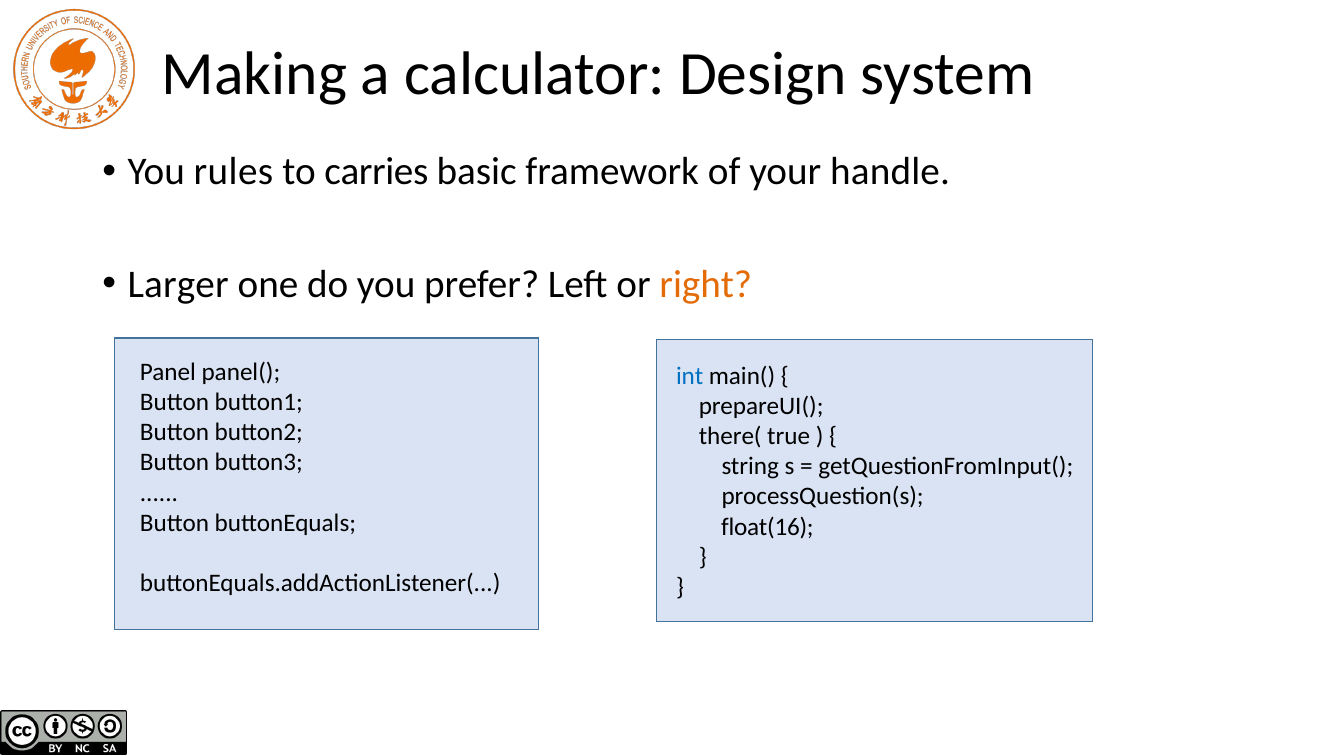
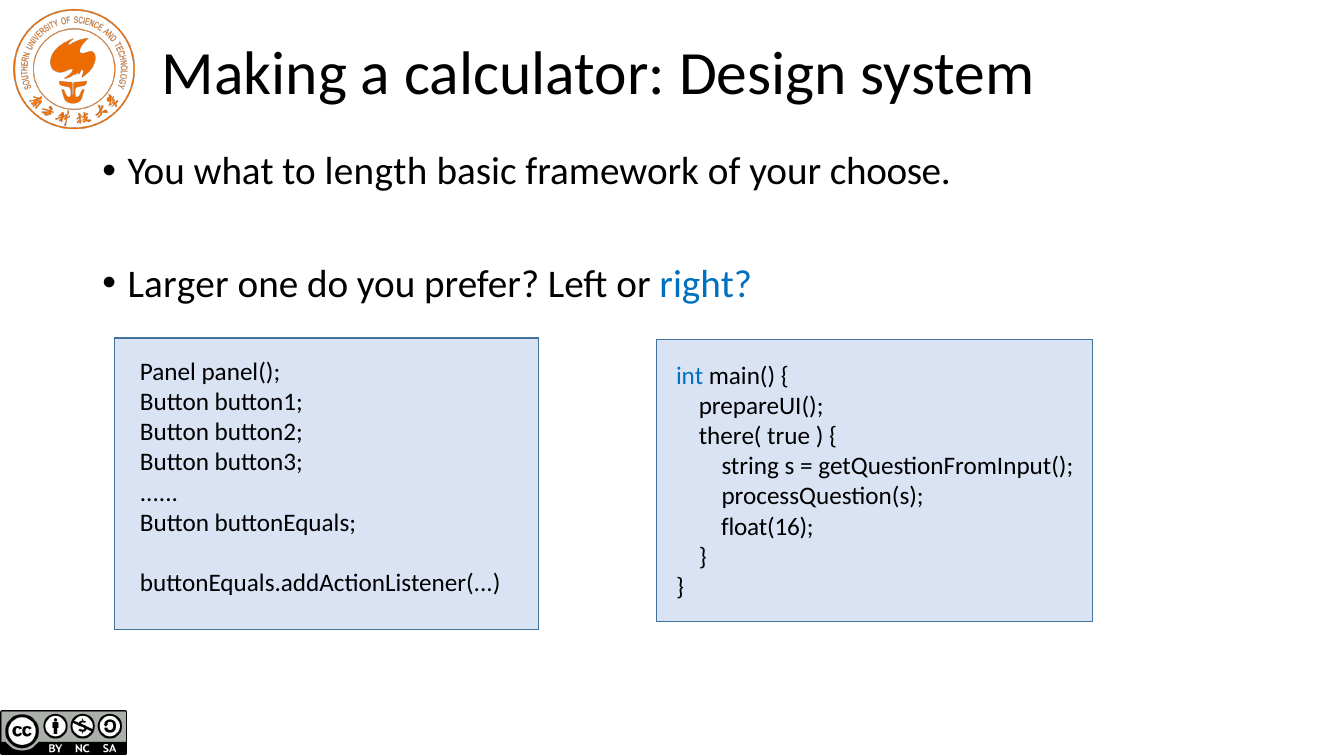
rules: rules -> what (234, 172)
carries: carries -> length (376, 172)
handle: handle -> choose (890, 172)
right colour: orange -> blue (706, 285)
